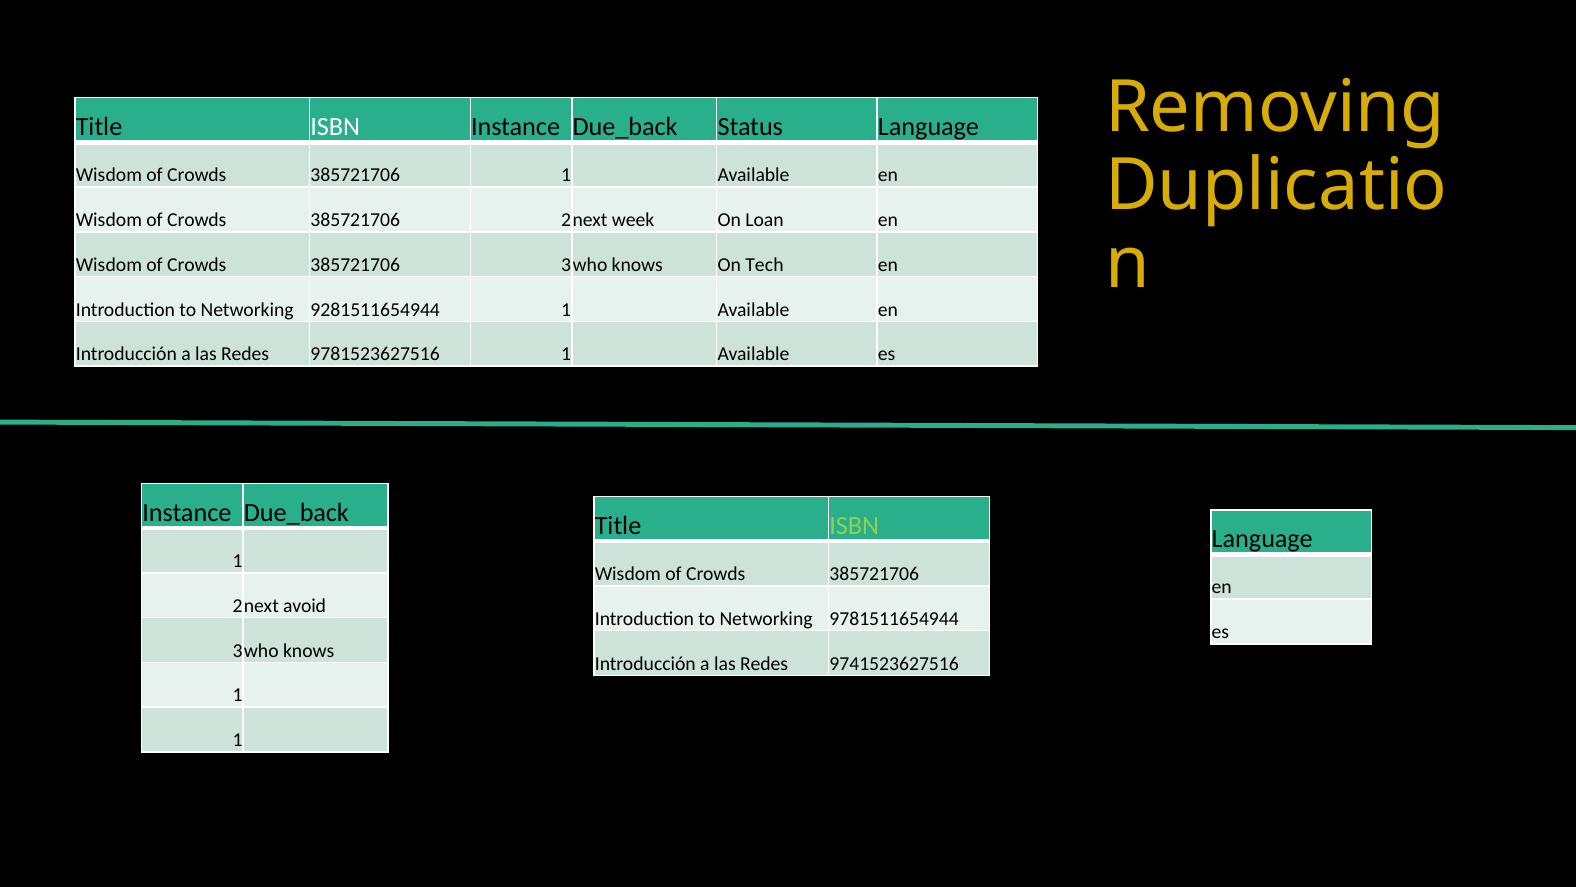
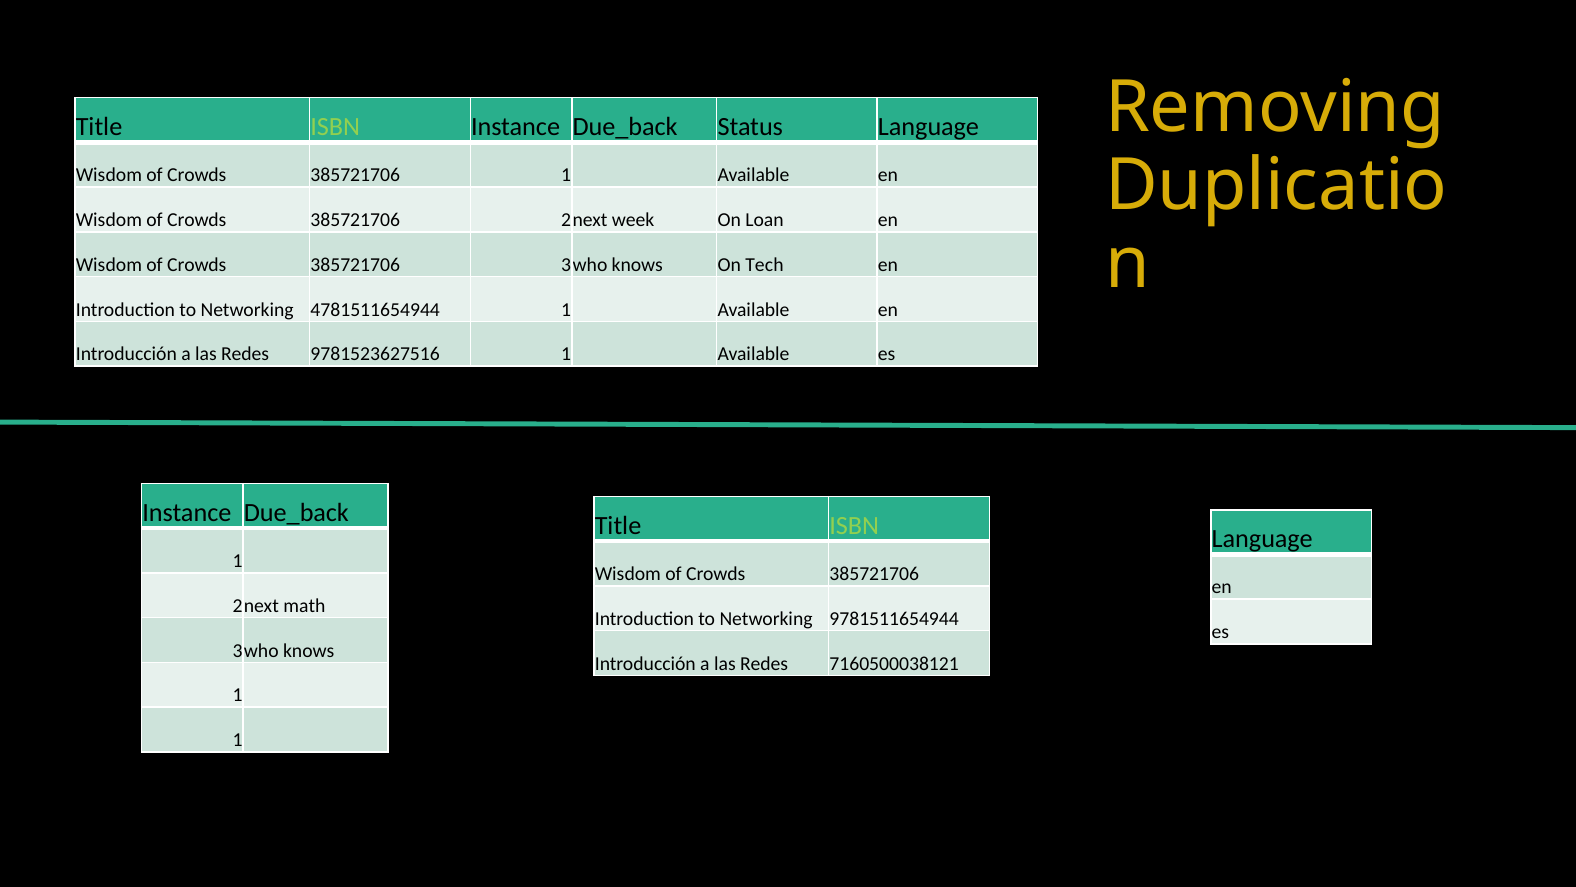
ISBN colour: white -> light green (335, 127)
9281511654944: 9281511654944 -> 4781511654944 (375, 309)
avoid: avoid -> math (304, 605)
9741523627516: 9741523627516 -> 7160500038121 (894, 663)
